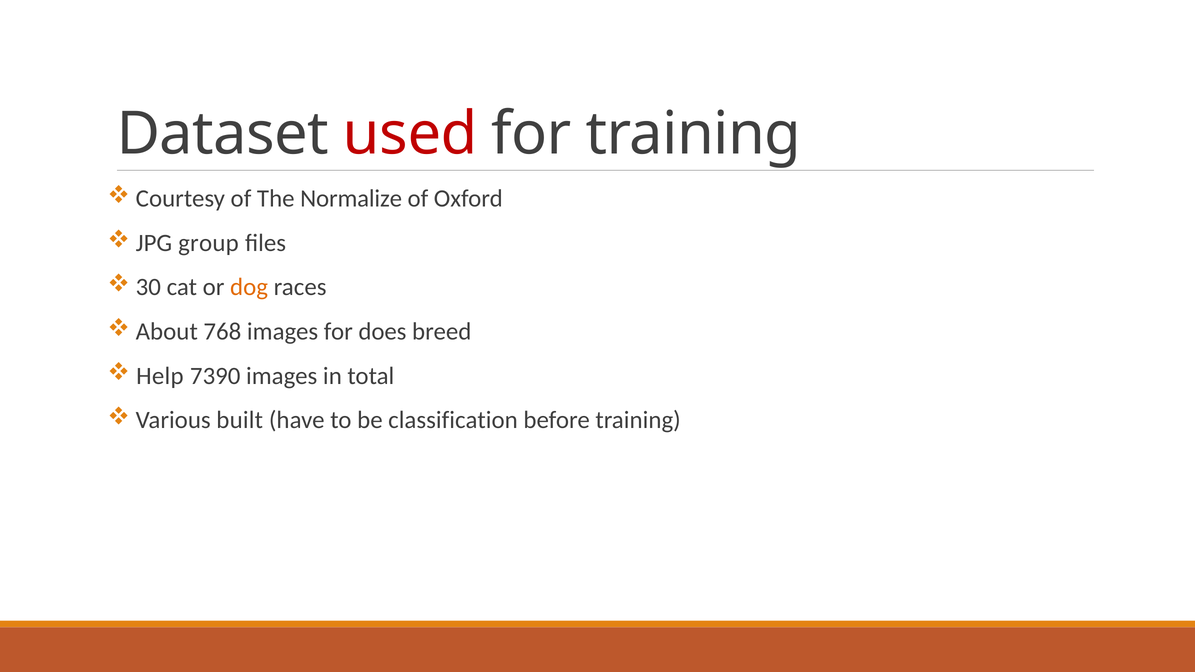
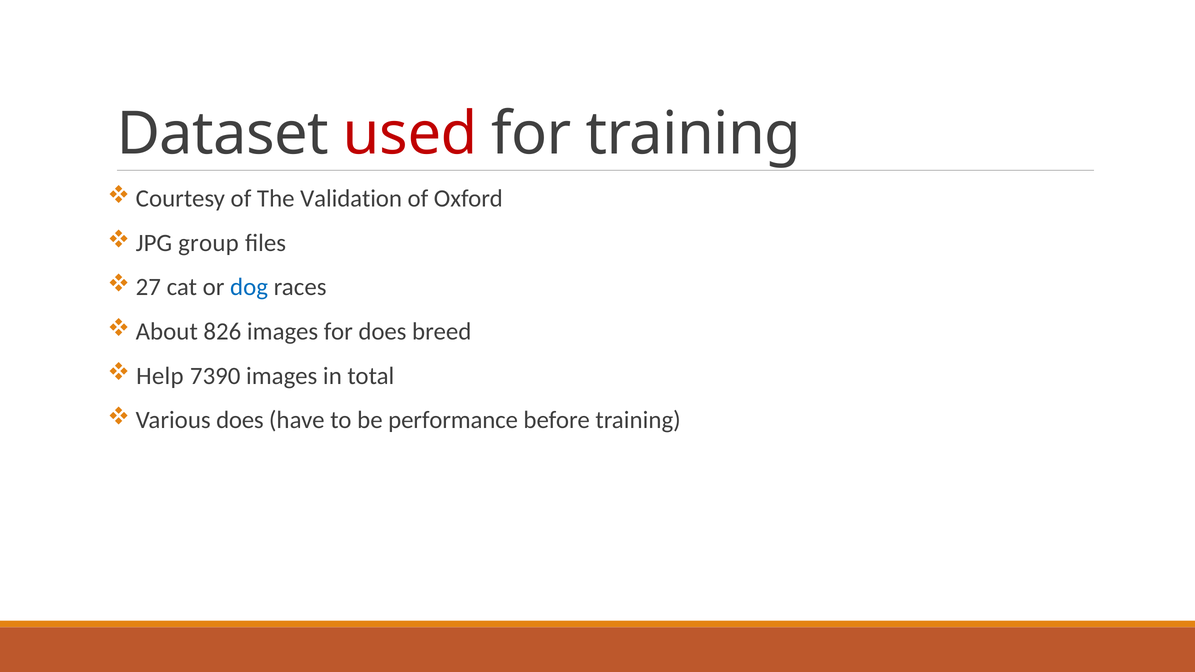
Normalize: Normalize -> Validation (351, 199)
30: 30 -> 27 (148, 287)
dog colour: orange -> blue (249, 287)
768: 768 -> 826 (222, 332)
Various built: built -> does (240, 420)
classification: classification -> performance (453, 420)
